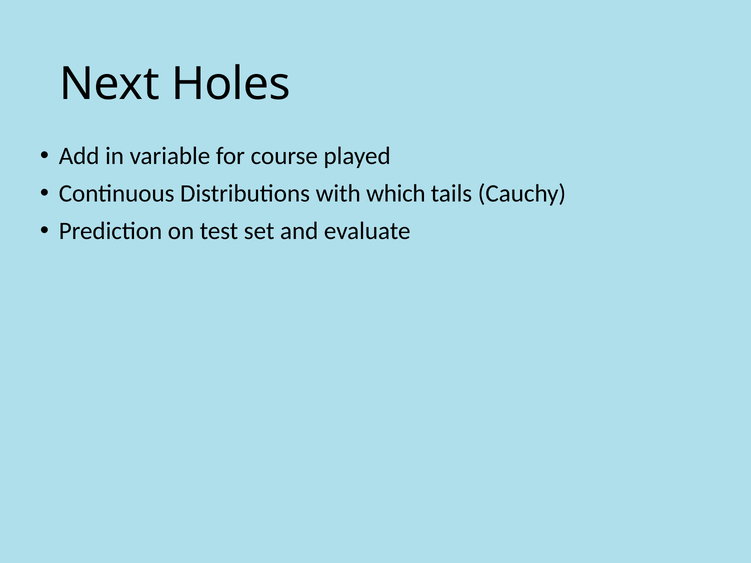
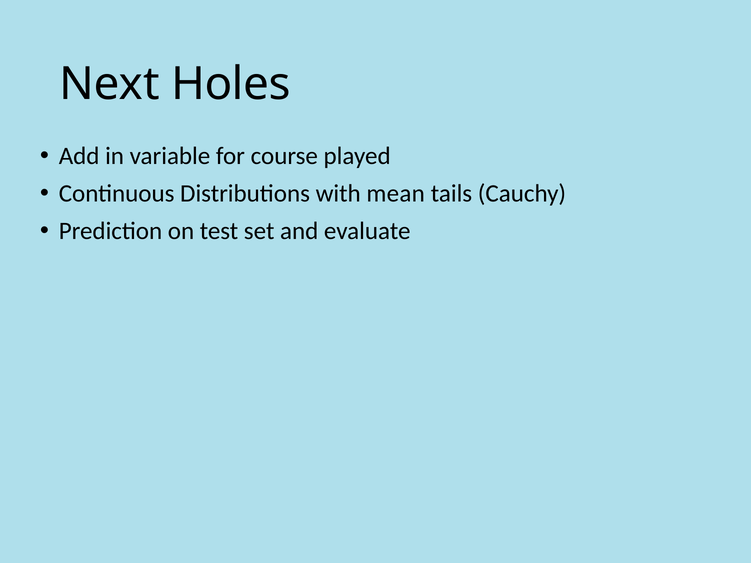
which: which -> mean (396, 193)
